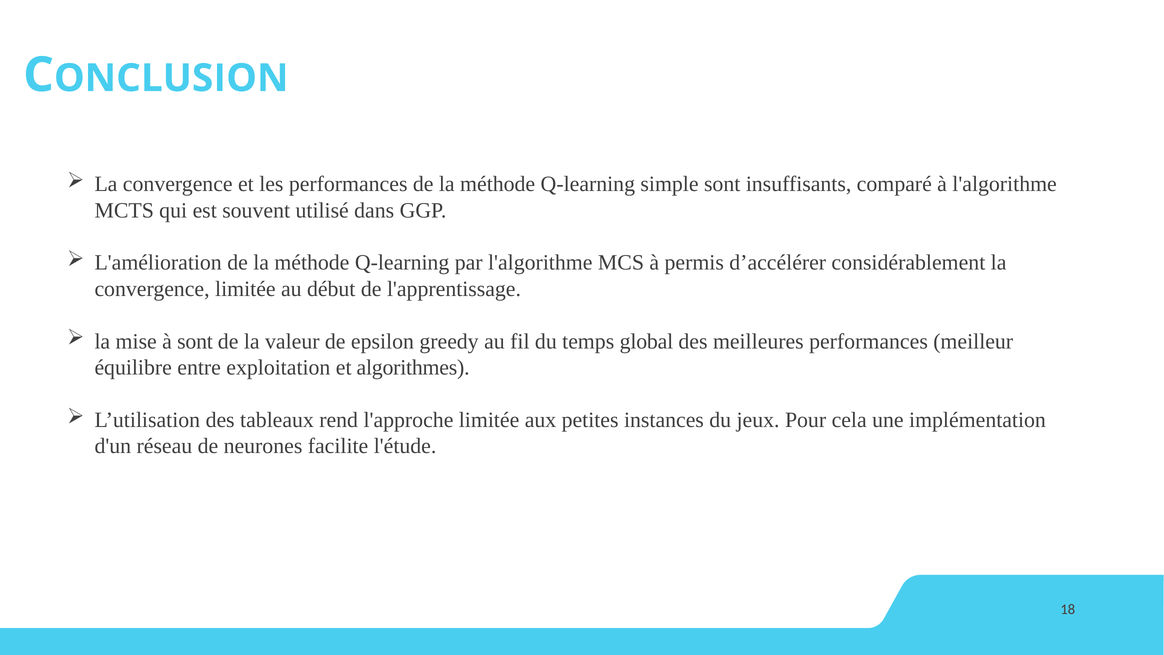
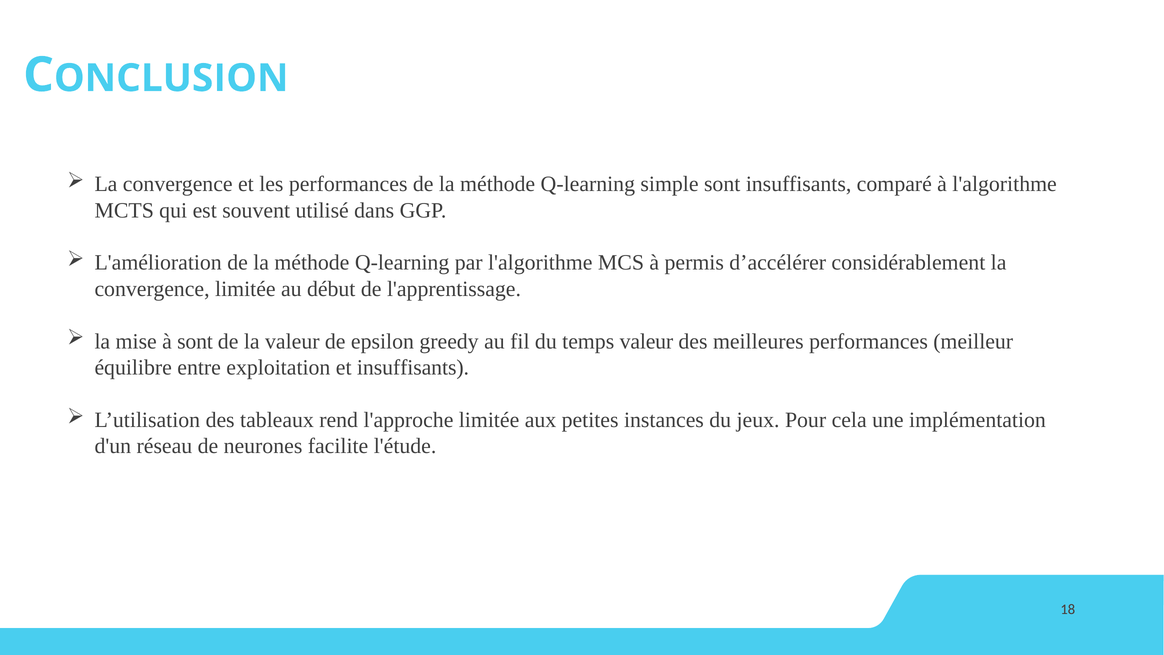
temps global: global -> valeur (646, 341)
et algorithmes: algorithmes -> insuffisants (413, 367)
